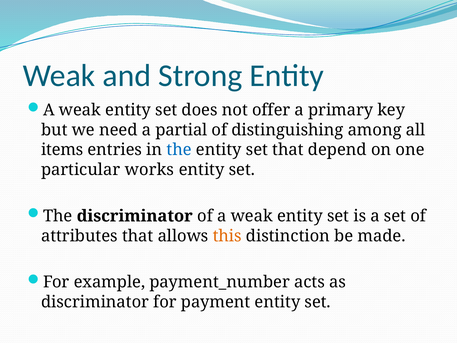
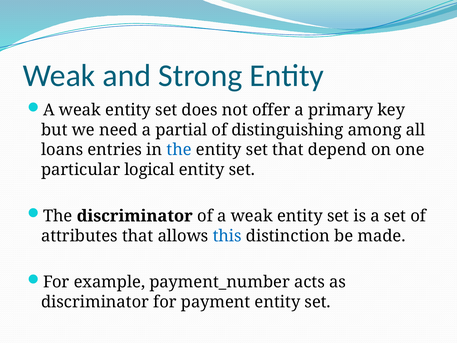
items: items -> loans (62, 150)
works: works -> logical (150, 170)
this colour: orange -> blue (227, 236)
